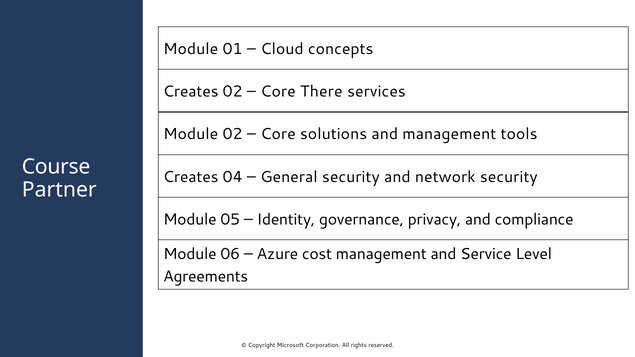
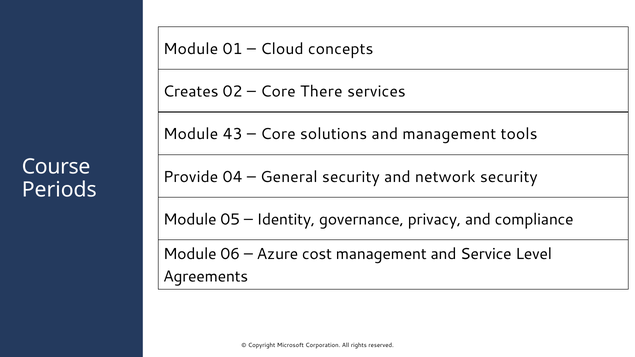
Module 02: 02 -> 43 (233, 134)
Creates: Creates -> Provide (191, 177)
Partner: Partner -> Periods (59, 190)
